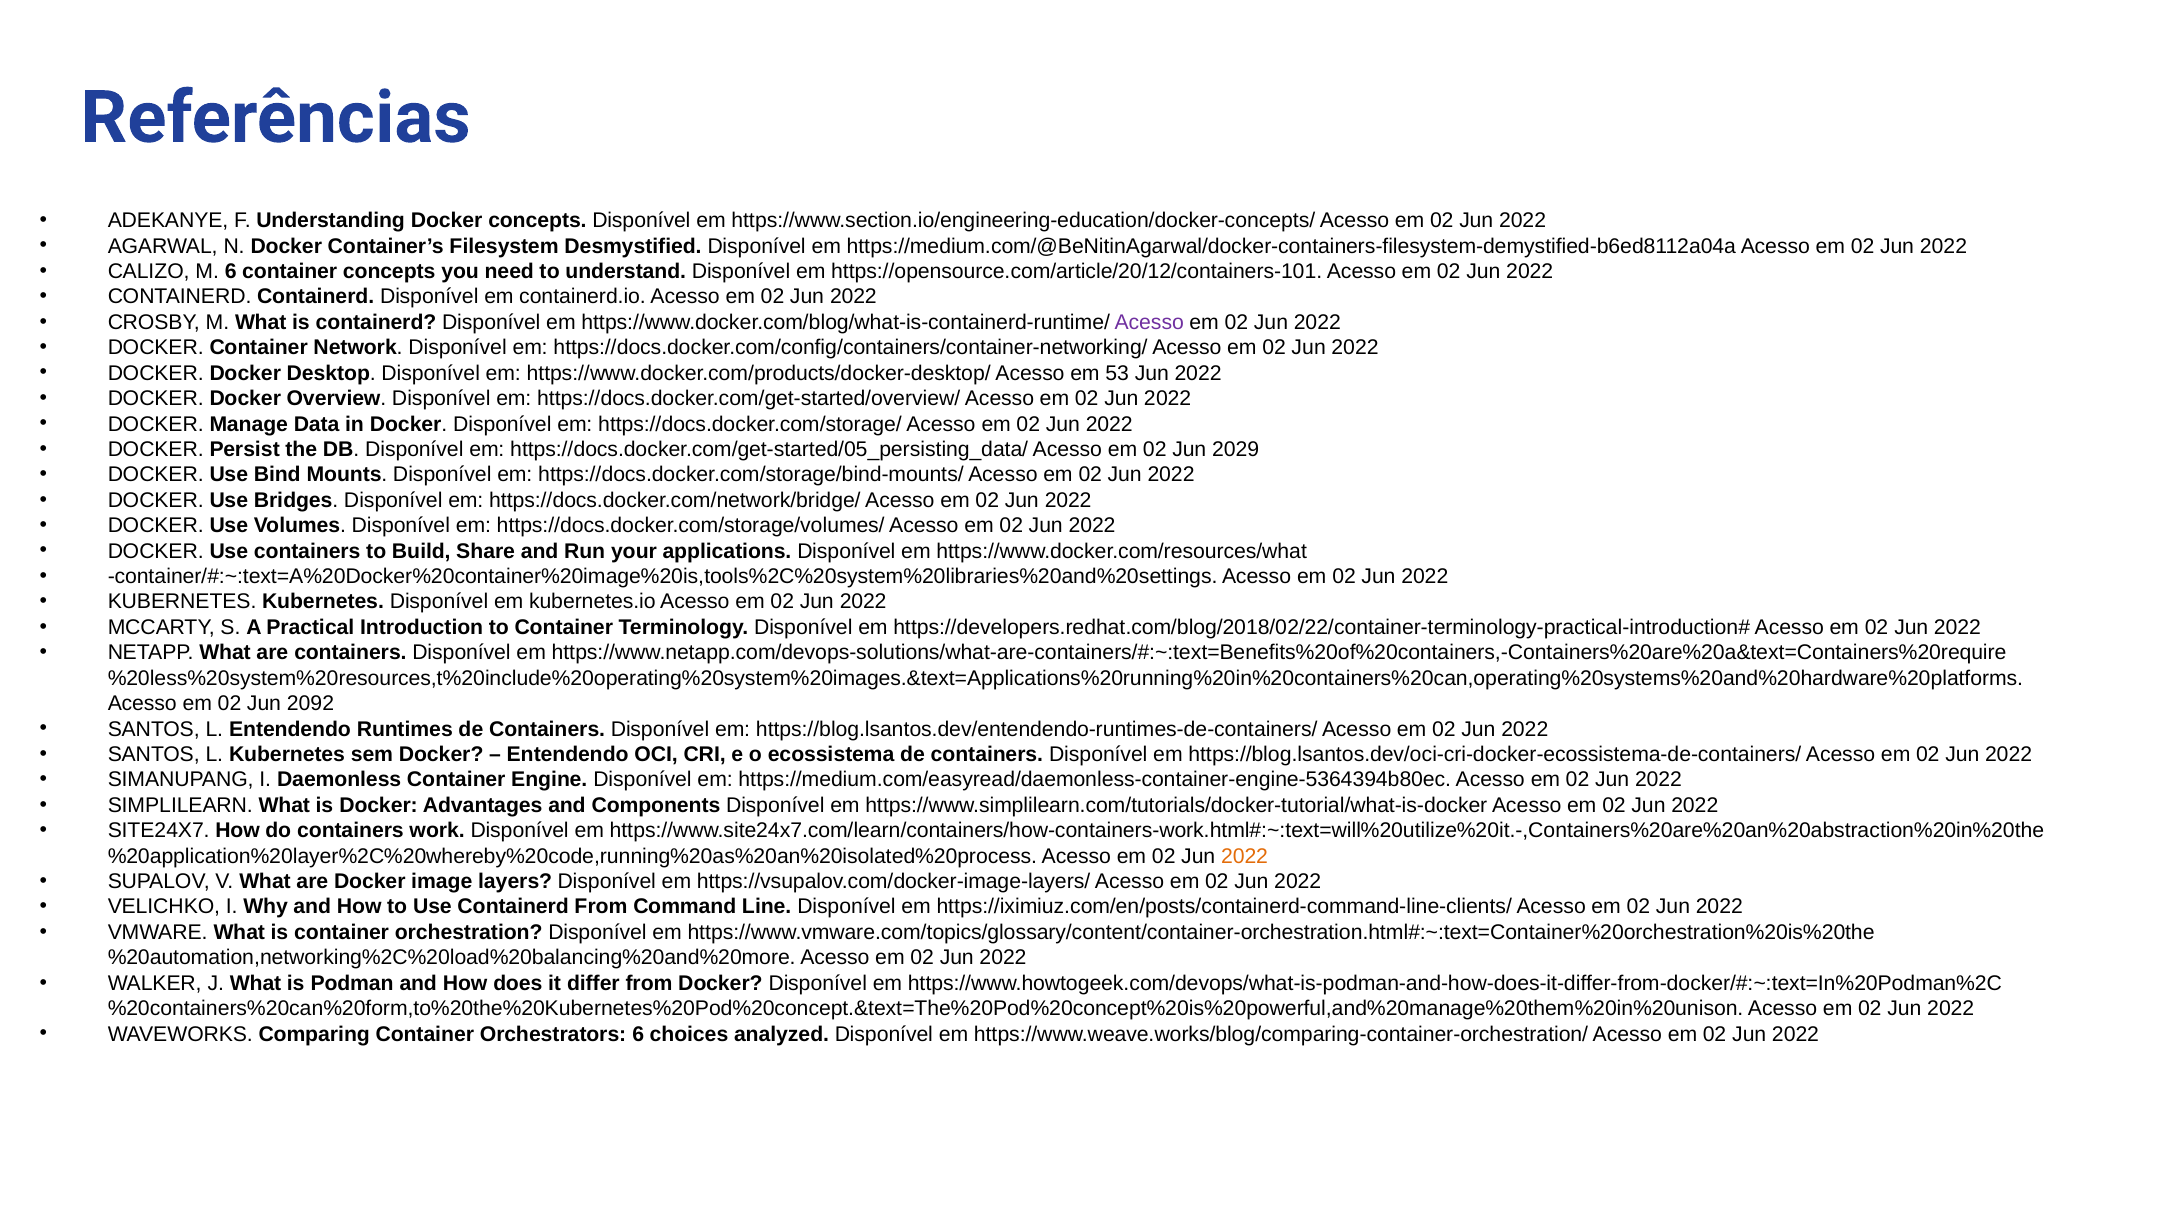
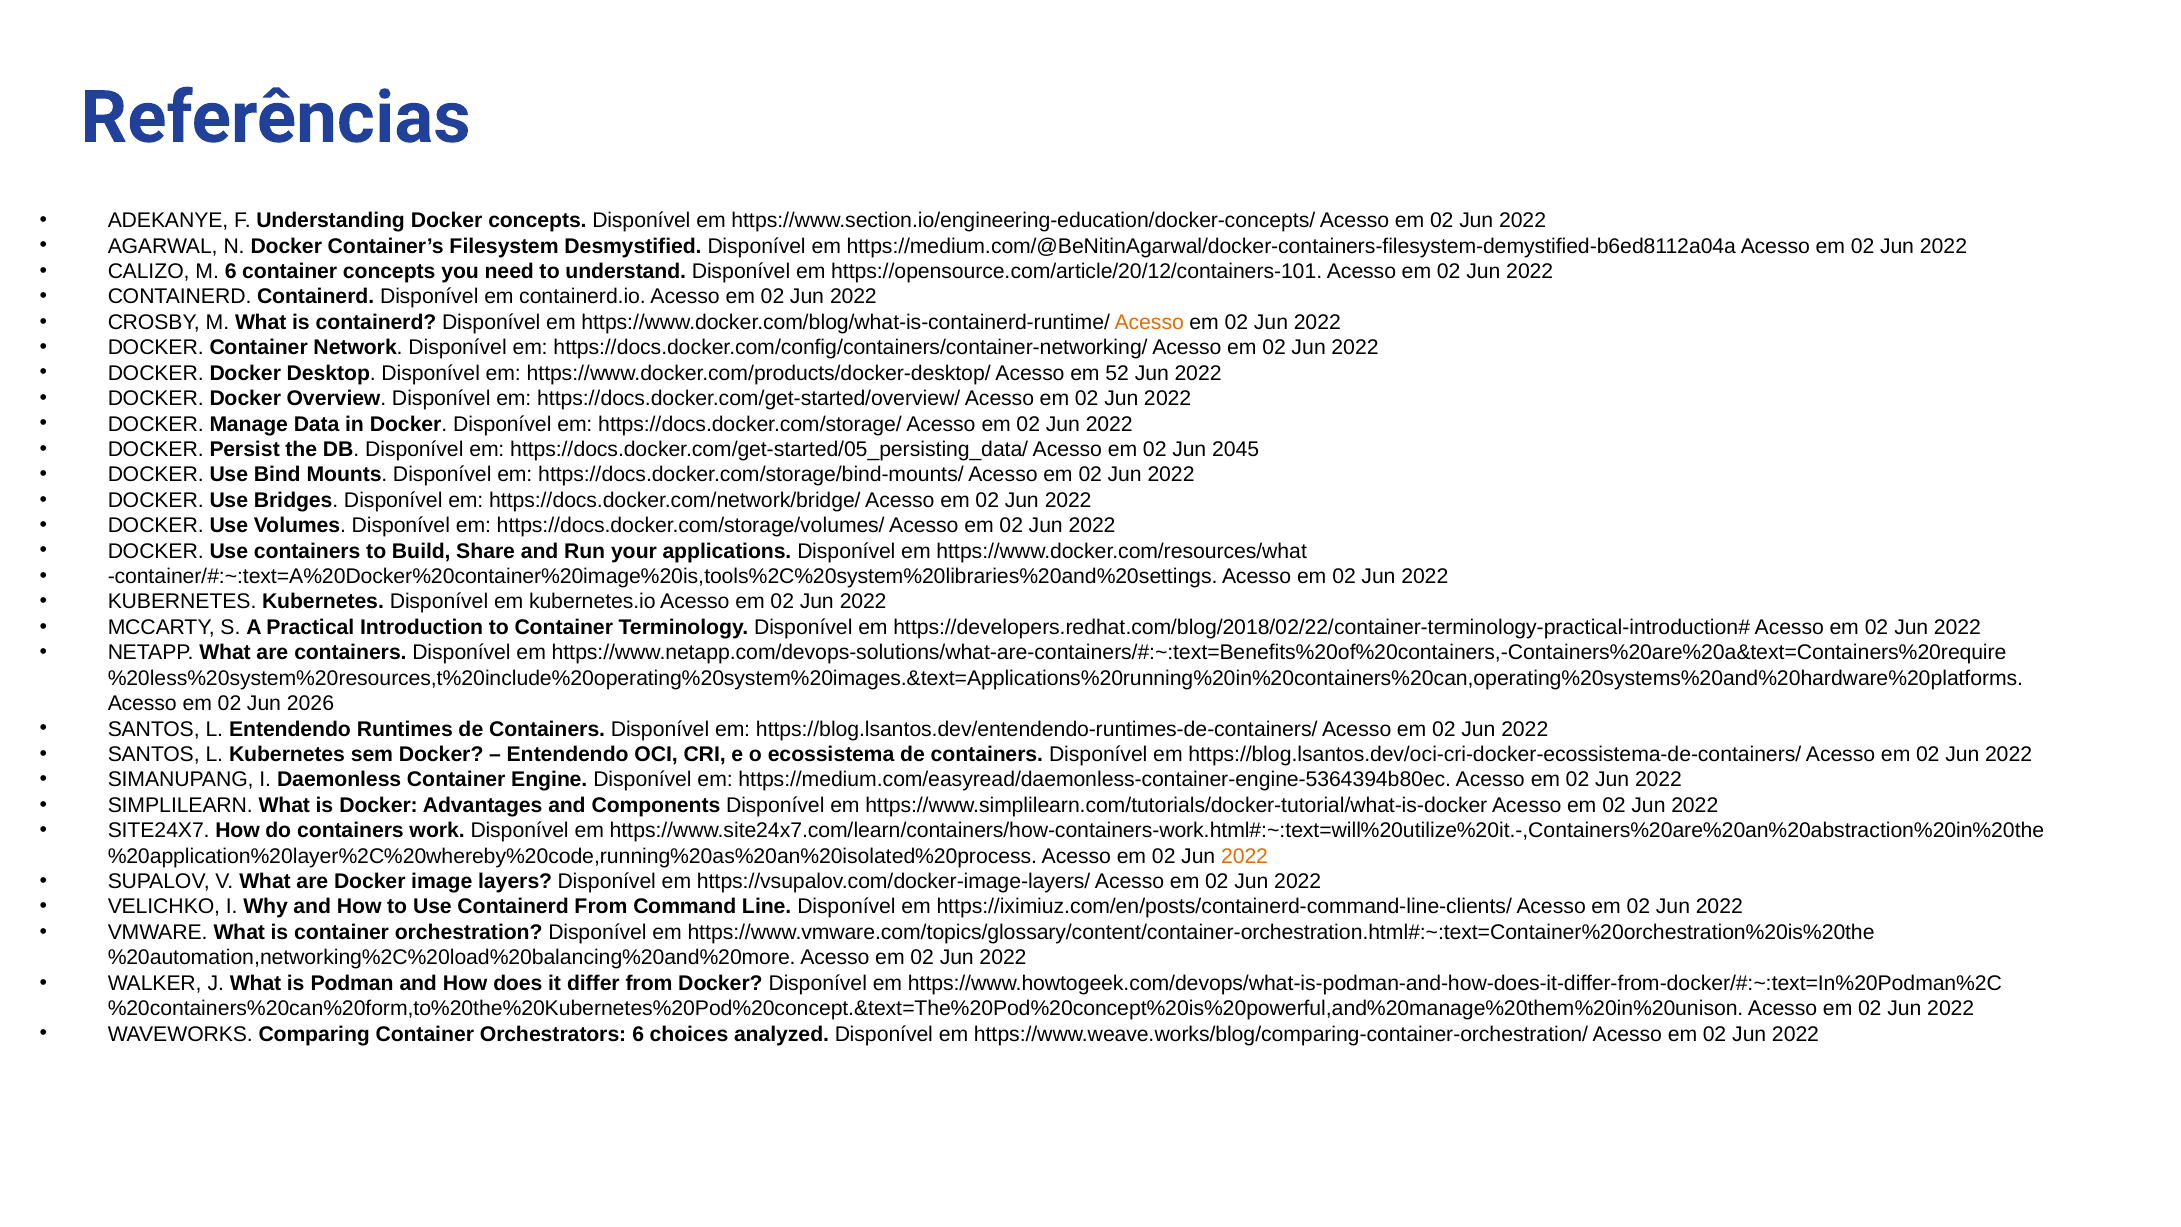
Acesso colour: purple -> orange (1149, 322)
53: 53 -> 52 (1117, 373)
2029: 2029 -> 2045 (1236, 449)
2092: 2092 -> 2026 (311, 704)
